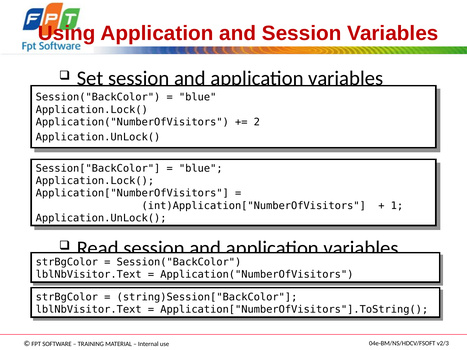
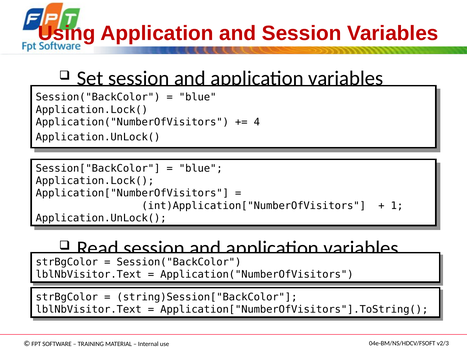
2: 2 -> 4 (257, 122)
